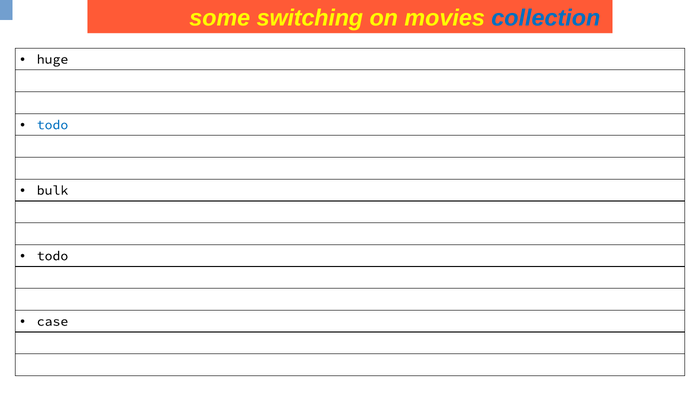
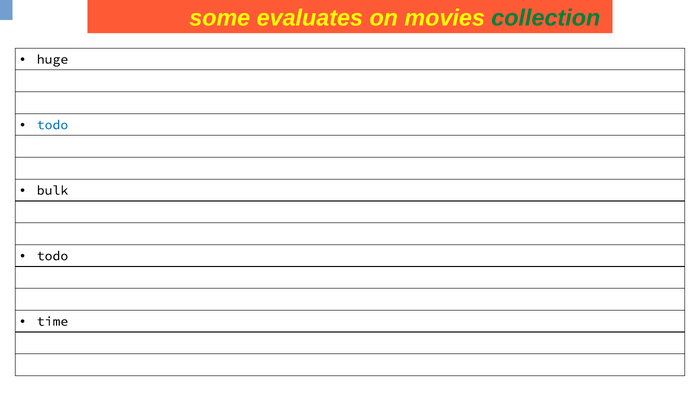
switching: switching -> evaluates (310, 18)
collection colour: blue -> green (546, 18)
case: case -> time (52, 321)
